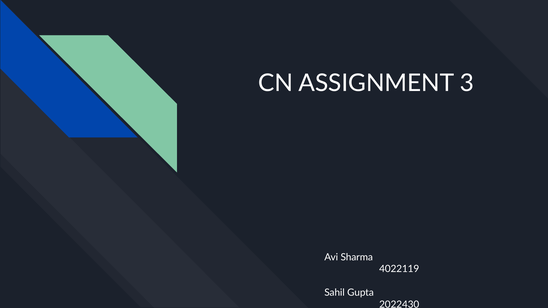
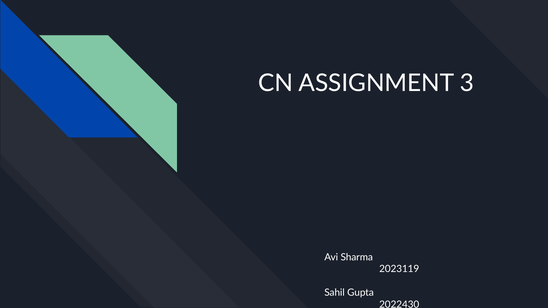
4022119: 4022119 -> 2023119 (399, 269)
